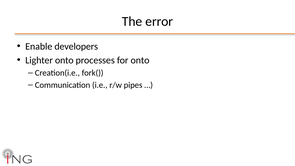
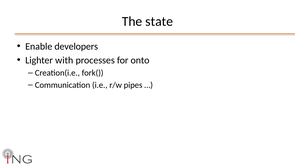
error: error -> state (159, 21)
Lighter onto: onto -> with (64, 60)
